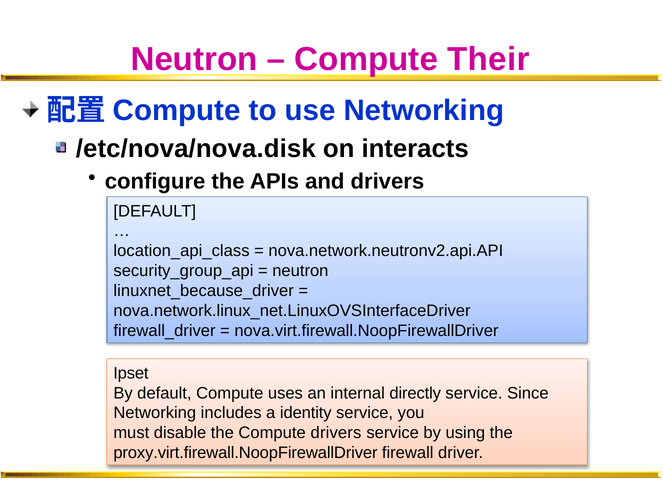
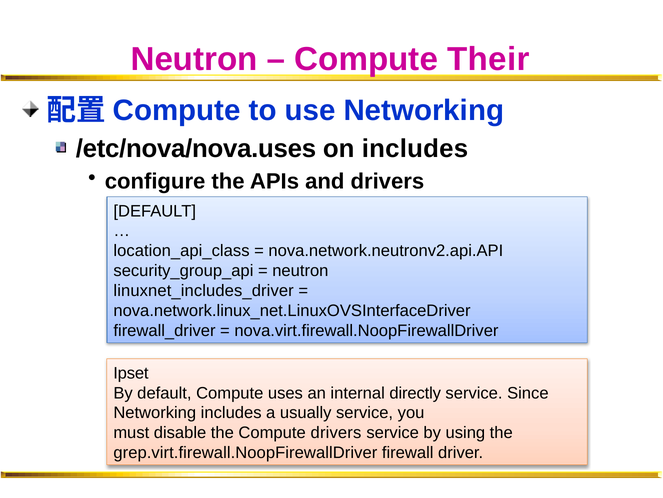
/etc/nova/nova.disk: /etc/nova/nova.disk -> /etc/nova/nova.uses (196, 148)
on interacts: interacts -> includes (415, 148)
linuxnet_because_driver: linuxnet_because_driver -> linuxnet_includes_driver (204, 290)
identity: identity -> usually (306, 412)
proxy.virt.firewall.NoopFirewallDriver: proxy.virt.firewall.NoopFirewallDriver -> grep.virt.firewall.NoopFirewallDriver (245, 452)
